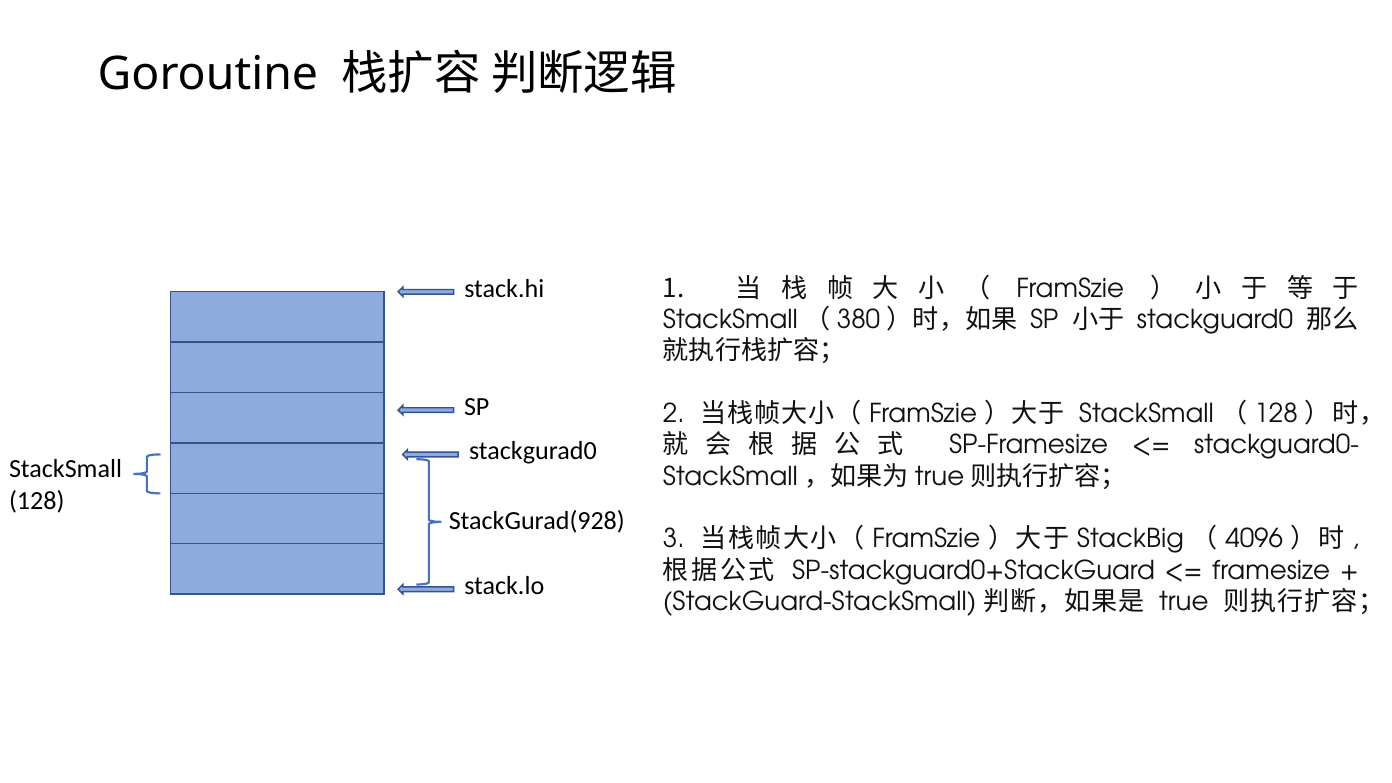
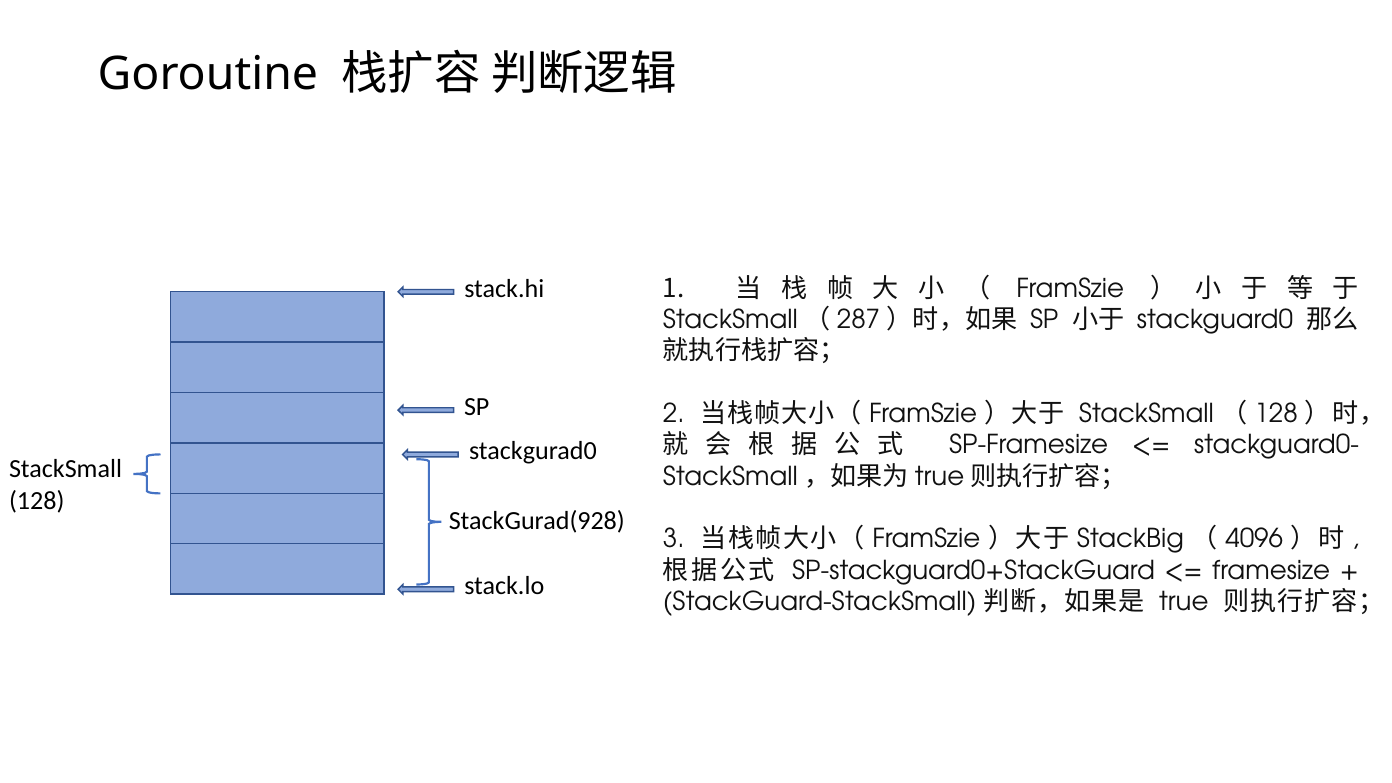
380: 380 -> 287 (859, 320)
